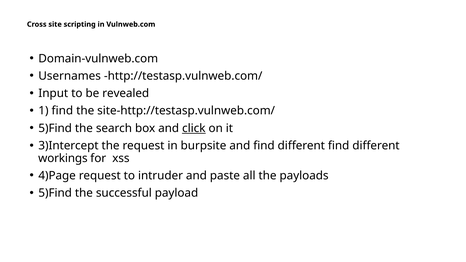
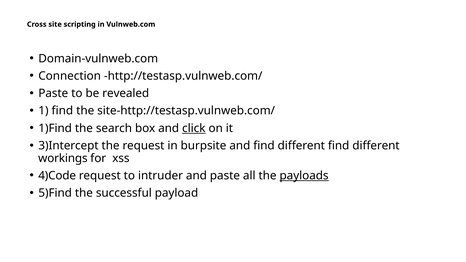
Usernames: Usernames -> Connection (70, 76)
Input: Input -> Paste (53, 93)
5)Find: 5)Find -> 1)Find (55, 128)
4)Page: 4)Page -> 4)Code (57, 176)
payloads underline: none -> present (304, 176)
